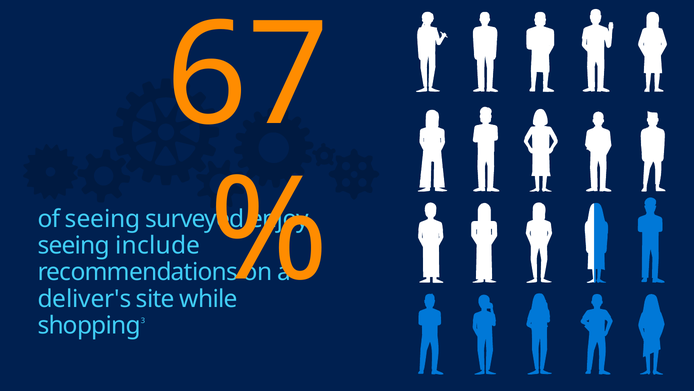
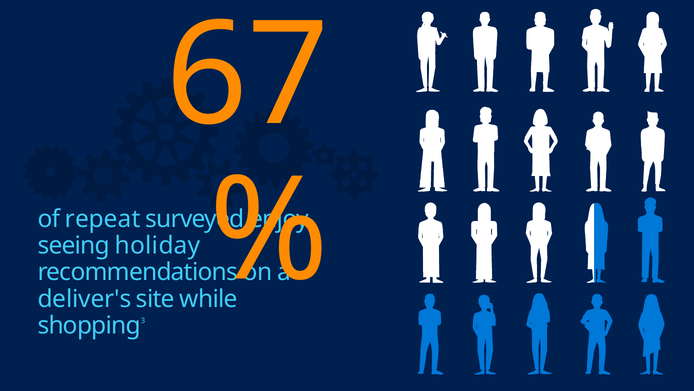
of seeing: seeing -> repeat (103, 219)
include: include -> holiday (158, 245)
